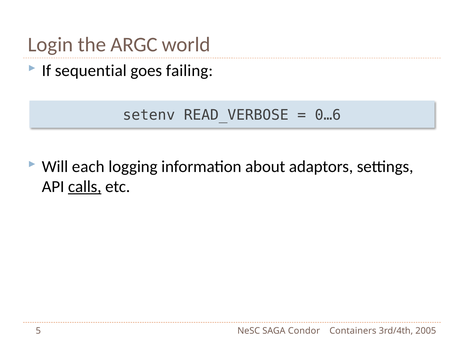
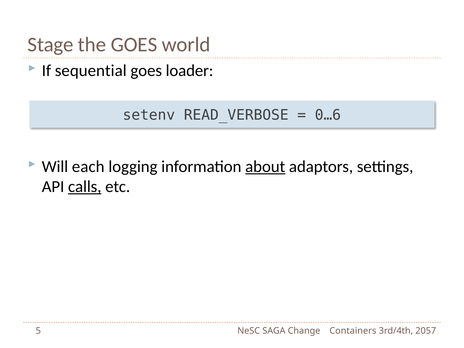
Login: Login -> Stage (51, 45)
the ARGC: ARGC -> GOES (134, 45)
failing: failing -> loader (190, 71)
about underline: none -> present (265, 167)
Condor: Condor -> Change (304, 331)
2005: 2005 -> 2057 (426, 331)
